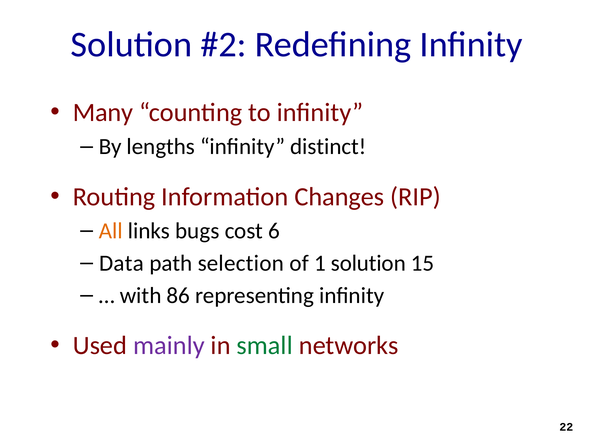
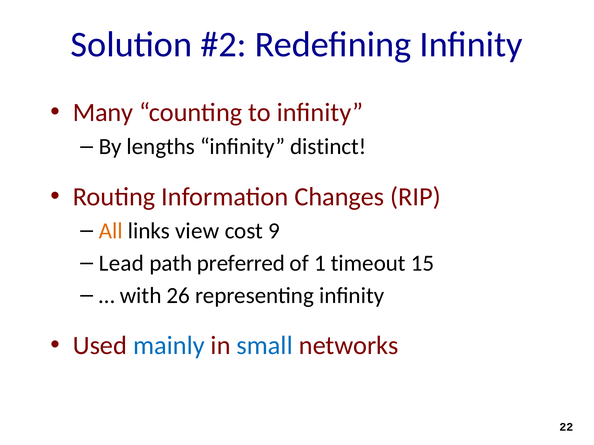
bugs: bugs -> view (197, 231)
6: 6 -> 9 (274, 231)
Data: Data -> Lead (121, 263)
selection: selection -> preferred (241, 263)
1 solution: solution -> timeout (368, 263)
86: 86 -> 26 (178, 296)
mainly colour: purple -> blue (169, 346)
small colour: green -> blue (265, 346)
